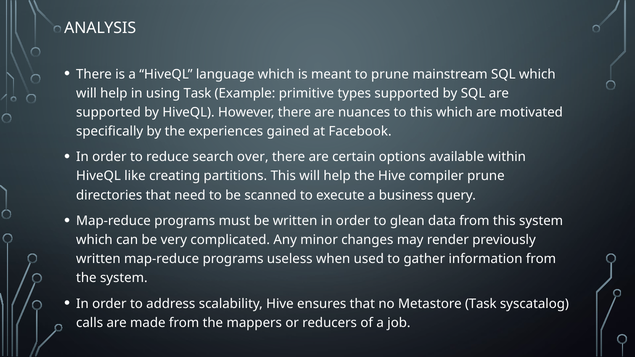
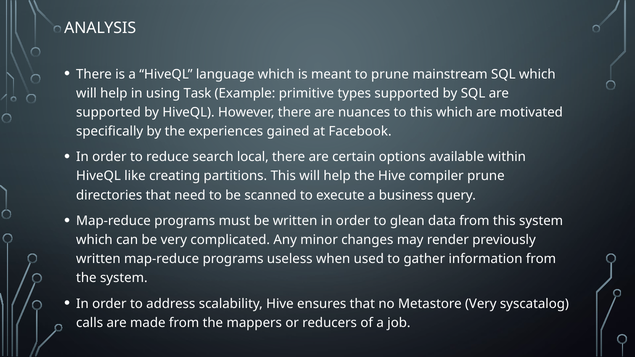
over: over -> local (253, 157)
Metastore Task: Task -> Very (481, 304)
